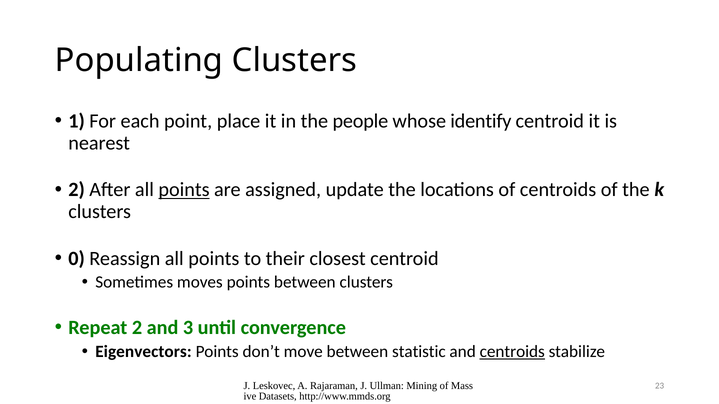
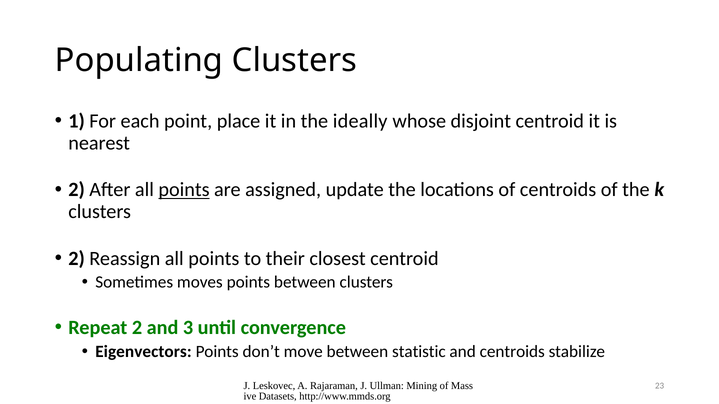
people: people -> ideally (360, 121)
identify: identify -> disjoint (481, 121)
0: 0 -> 2 (77, 259)
centroids underline: present -> none (512, 352)
